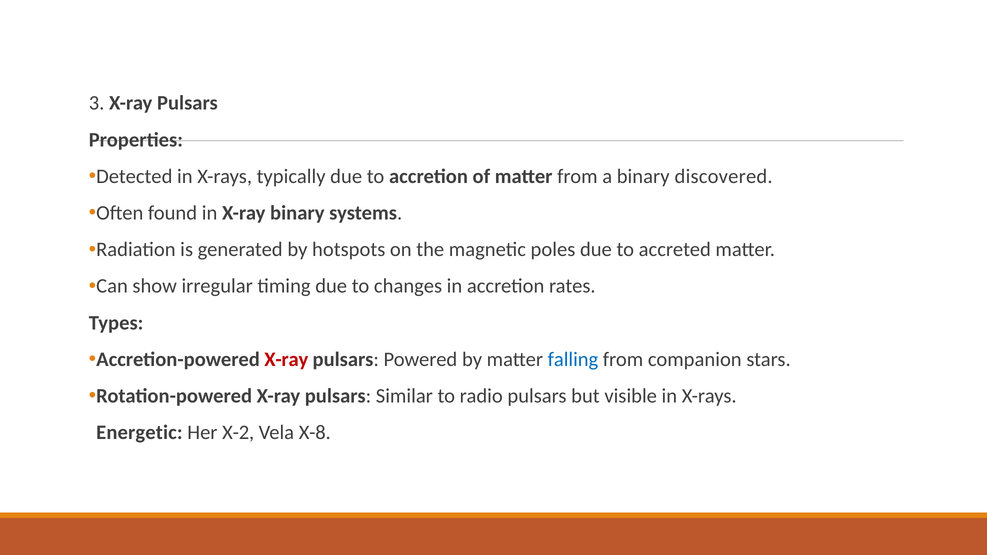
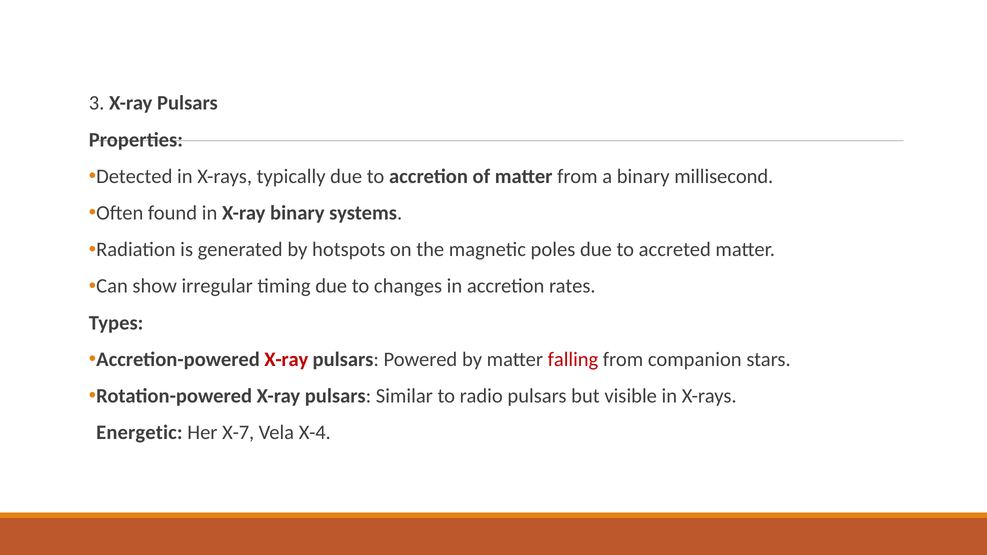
discovered: discovered -> millisecond (724, 176)
falling colour: blue -> red (573, 359)
X-2: X-2 -> X-7 (238, 433)
X-8: X-8 -> X-4 (315, 433)
